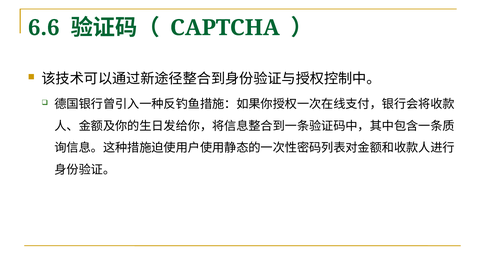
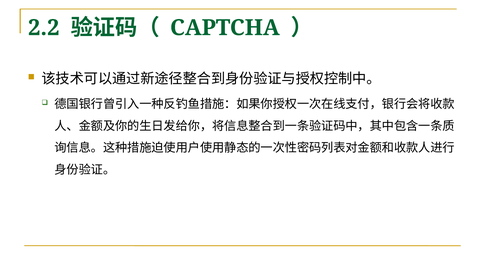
6.6: 6.6 -> 2.2 (44, 28)
